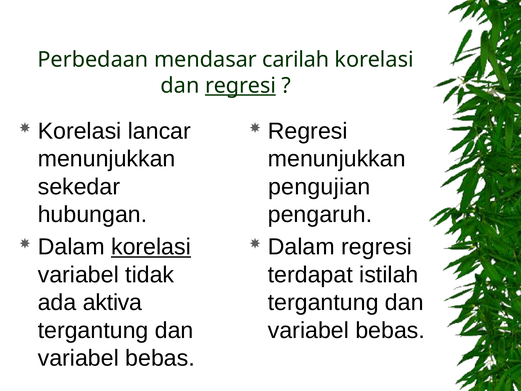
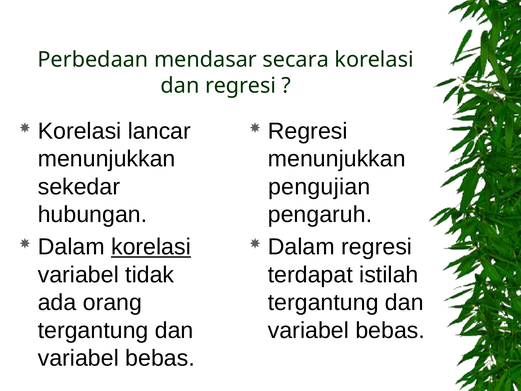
carilah: carilah -> secara (296, 60)
regresi underline: present -> none (240, 86)
aktiva: aktiva -> orang (112, 302)
